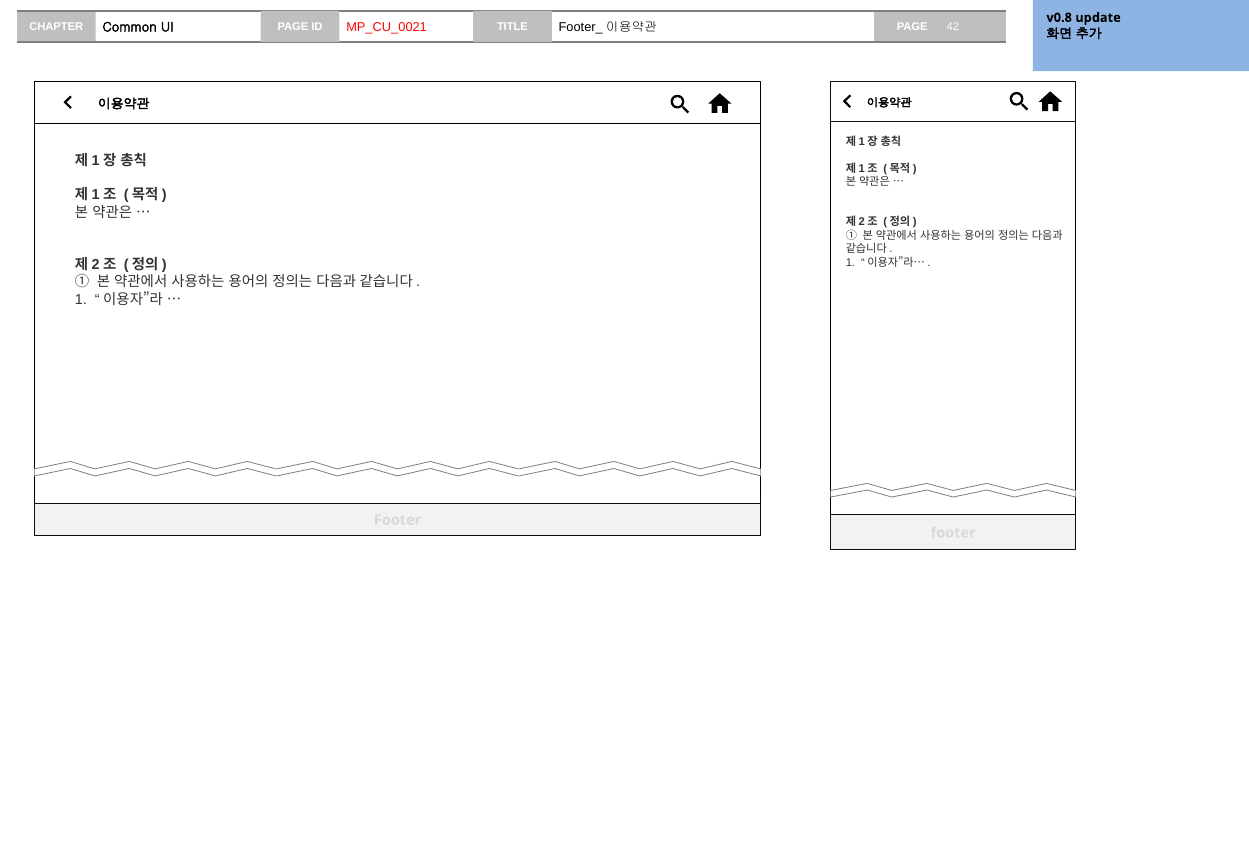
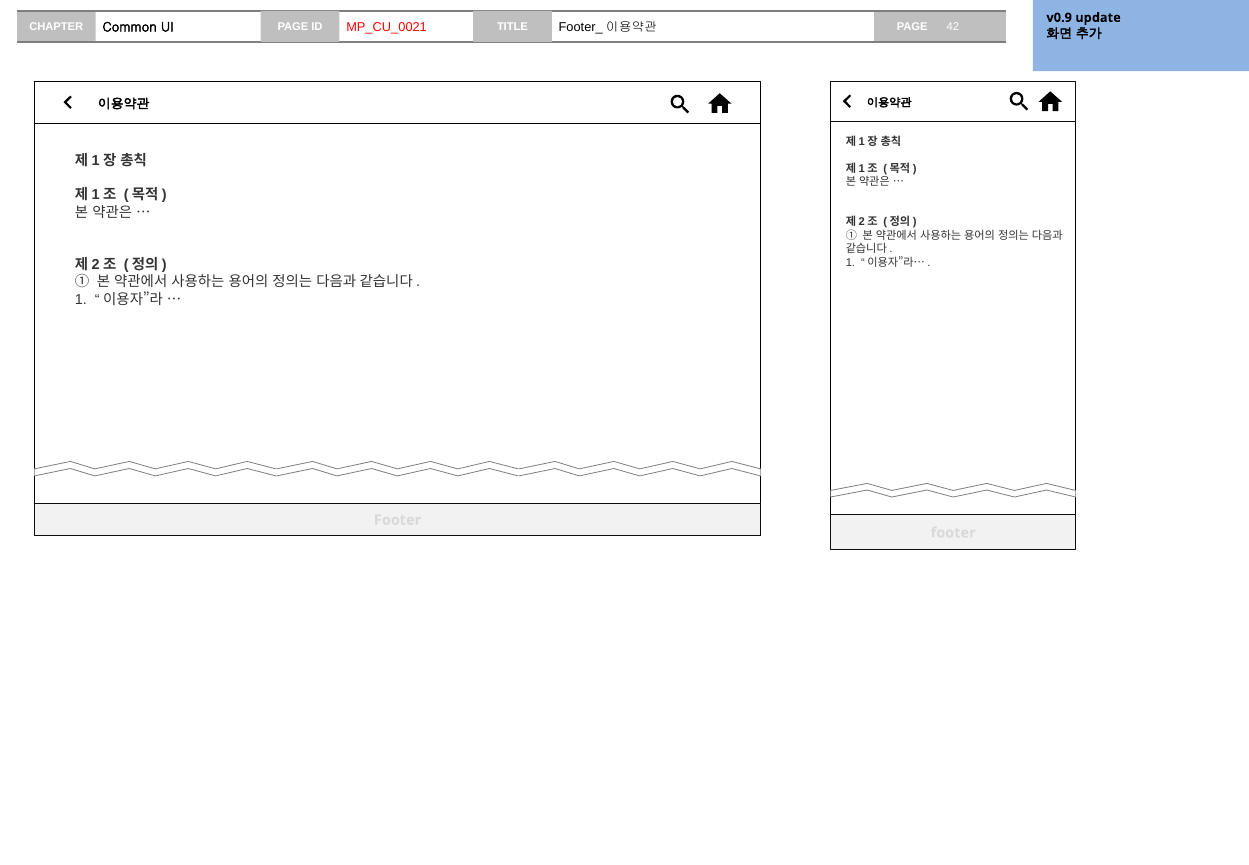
v0.8: v0.8 -> v0.9 (1059, 18)
